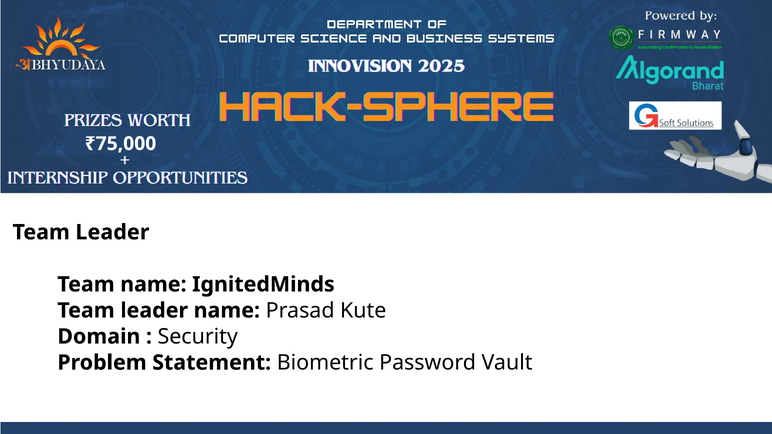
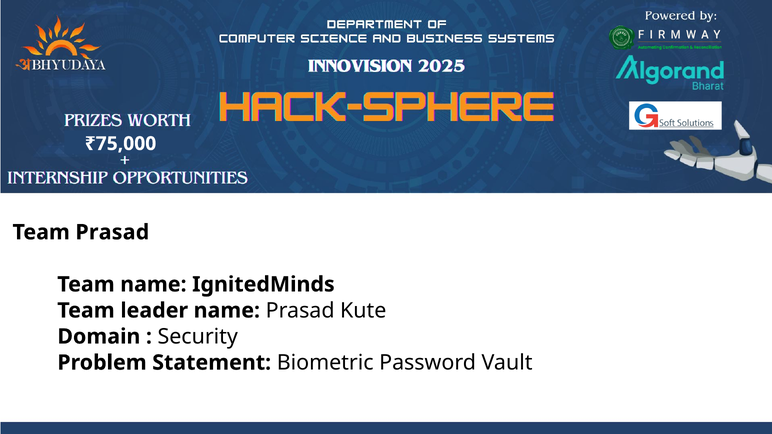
Leader: Leader -> Prasad (112, 232)
